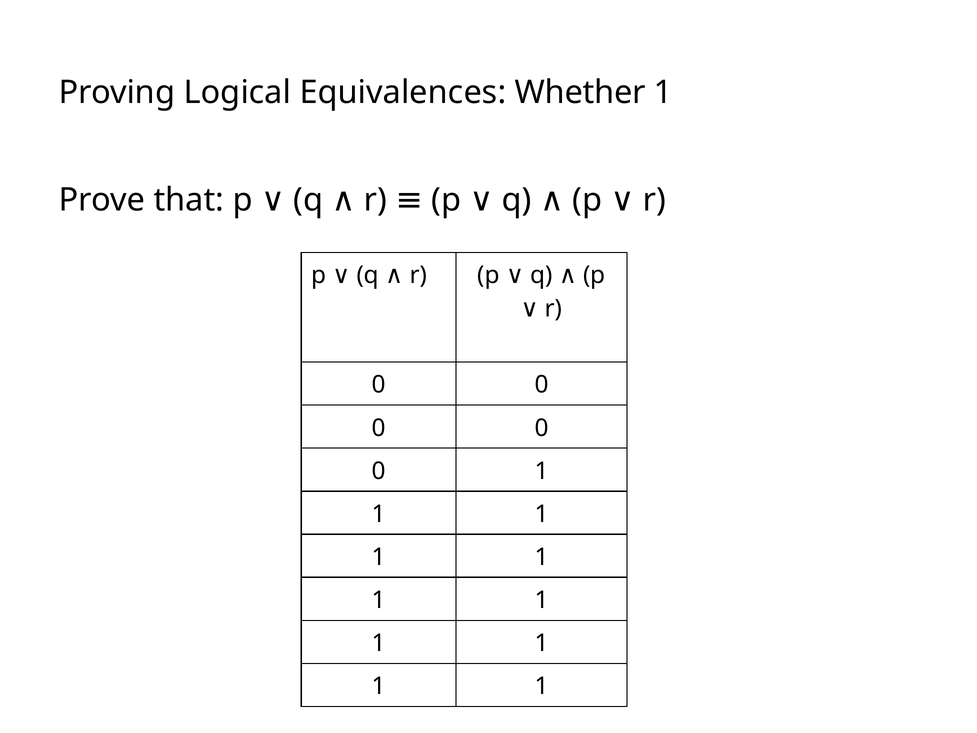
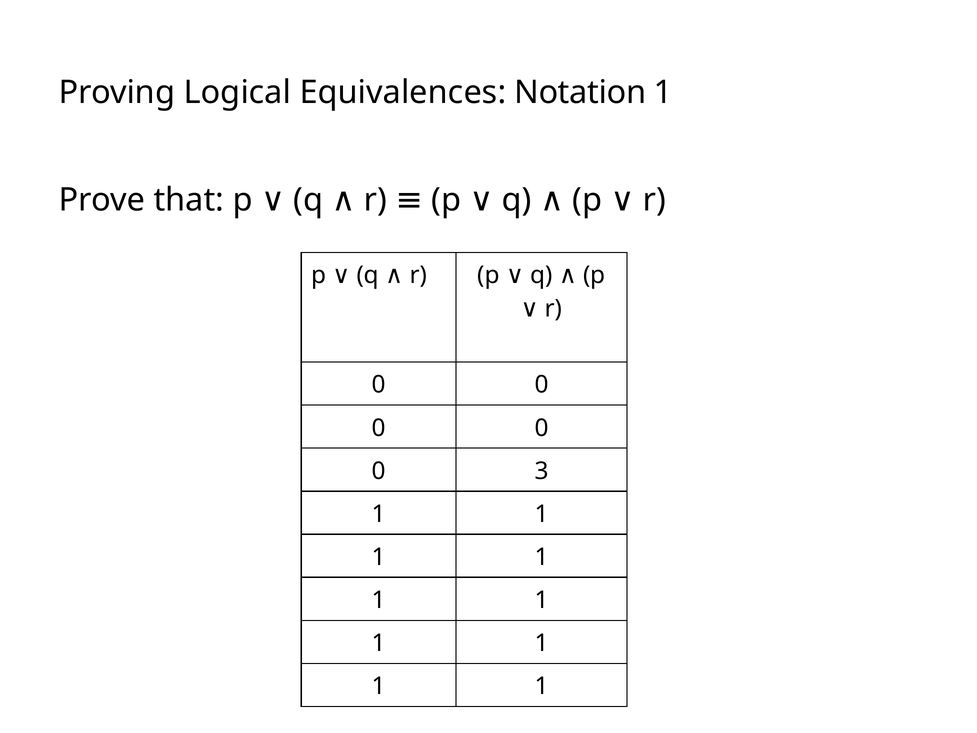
Whether: Whether -> Notation (580, 92)
0 1: 1 -> 3 (541, 471)
